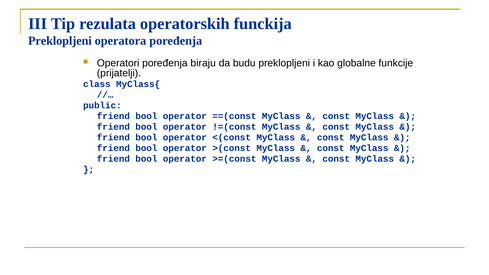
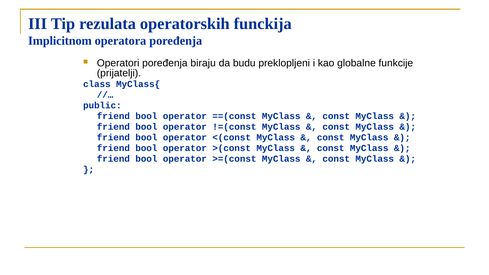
Preklopljeni: Preklopljeni -> Implicitnom (60, 41)
